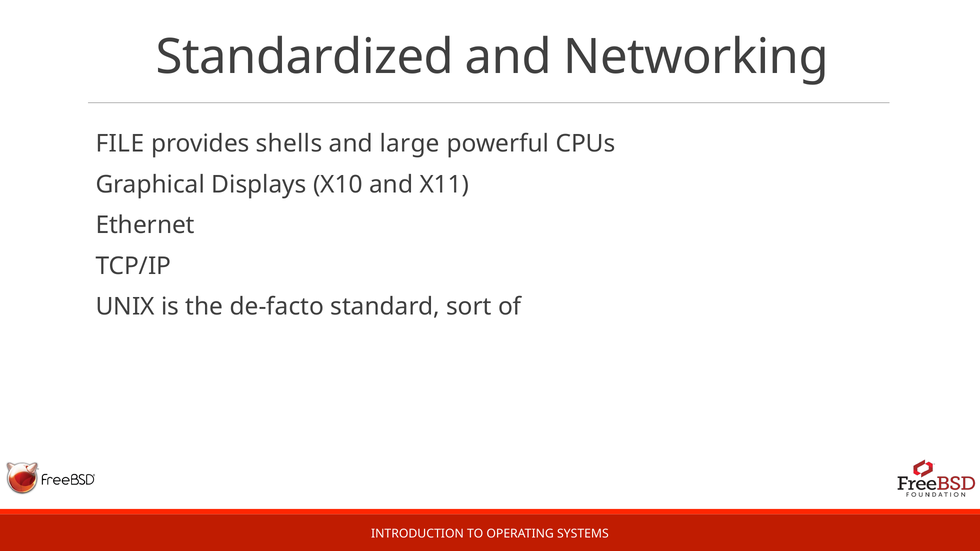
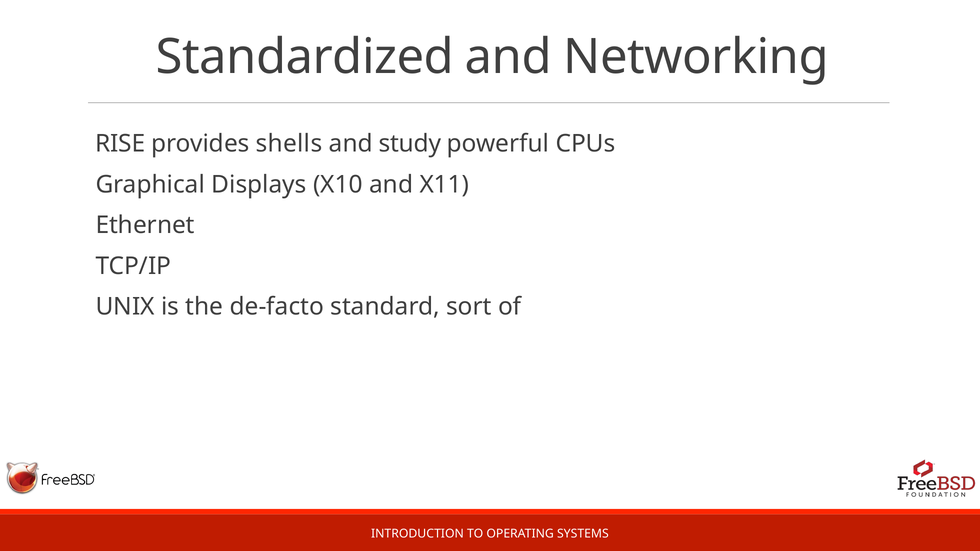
FILE: FILE -> RISE (120, 144)
large: large -> study (410, 144)
